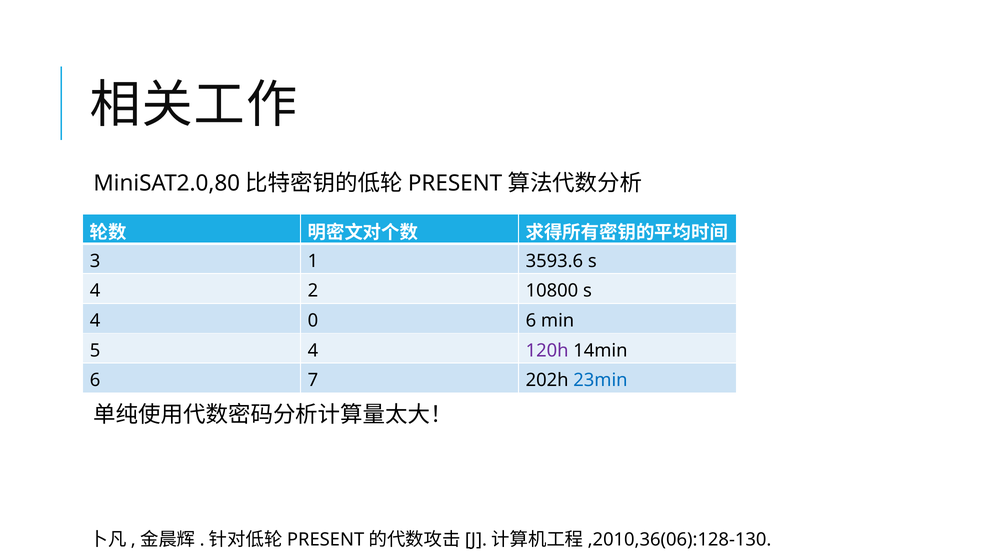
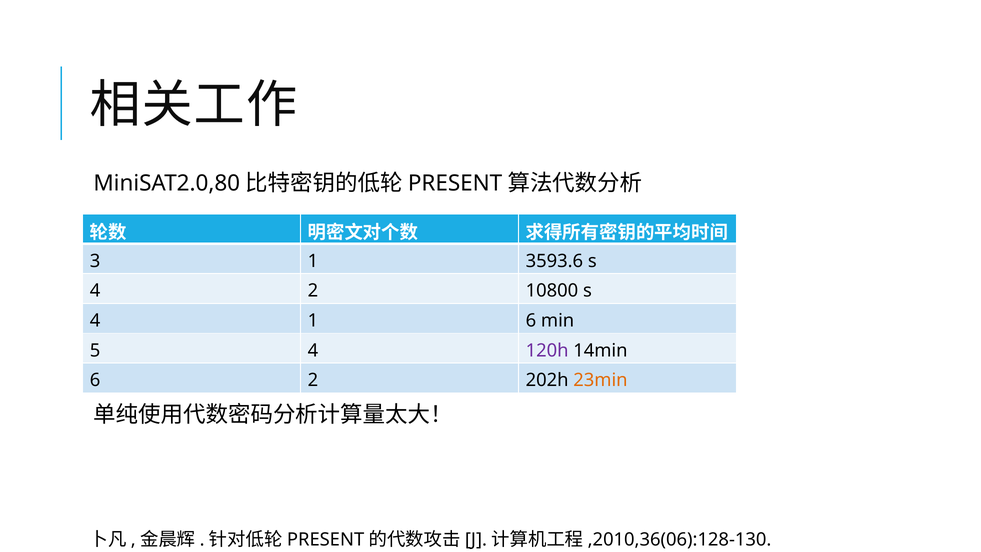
4 0: 0 -> 1 (313, 321)
6 7: 7 -> 2 (313, 380)
23min colour: blue -> orange (600, 380)
